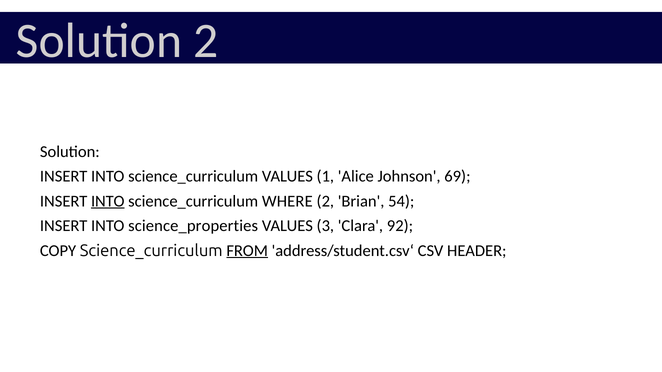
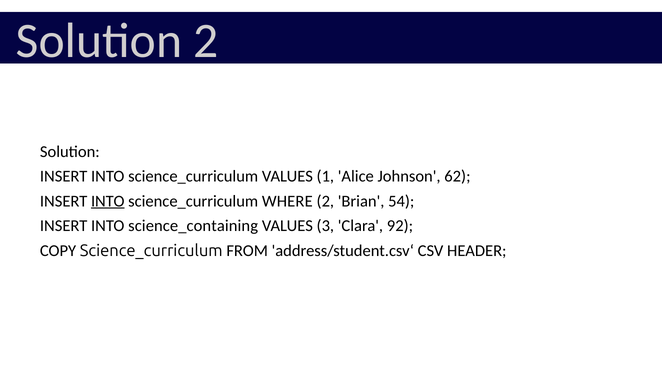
69: 69 -> 62 (457, 176)
science_properties: science_properties -> science_containing (193, 226)
FROM underline: present -> none (247, 251)
